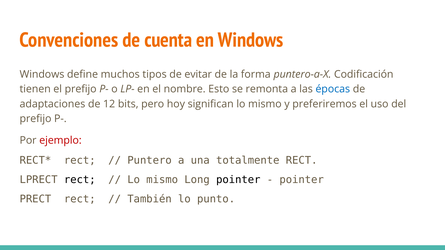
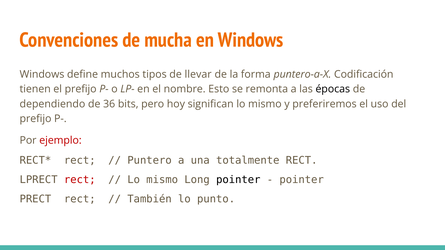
cuenta: cuenta -> mucha (168, 40)
evitar: evitar -> llevar (198, 74)
épocas colour: blue -> black (333, 89)
adaptaciones: adaptaciones -> dependiendo (52, 104)
12: 12 -> 36 (109, 104)
rect colour: black -> red (80, 180)
